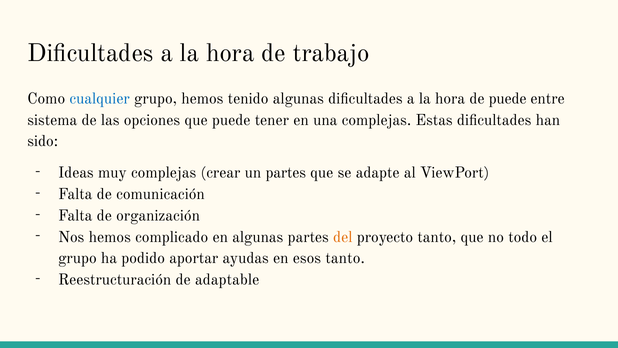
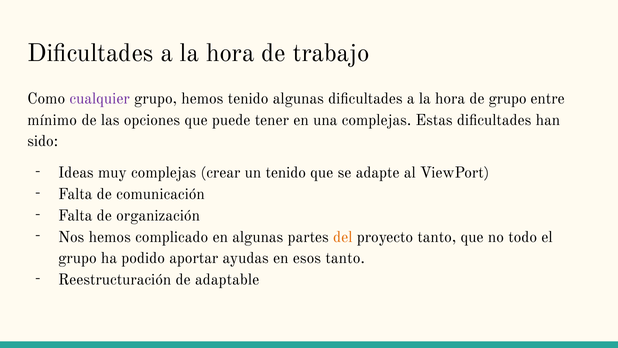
cualquier colour: blue -> purple (100, 98)
de puede: puede -> grupo (508, 98)
sistema: sistema -> mínimo (52, 120)
un partes: partes -> tenido (286, 173)
